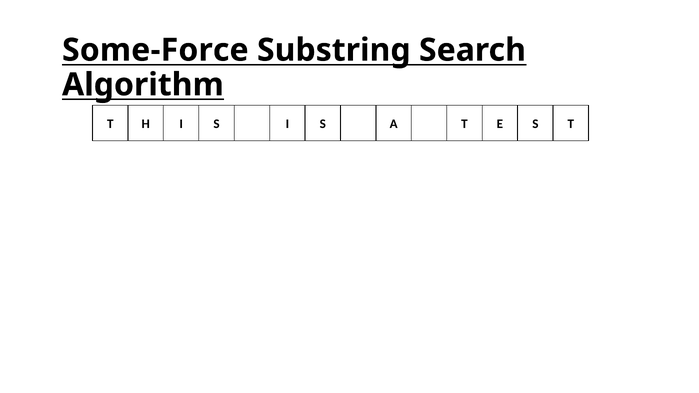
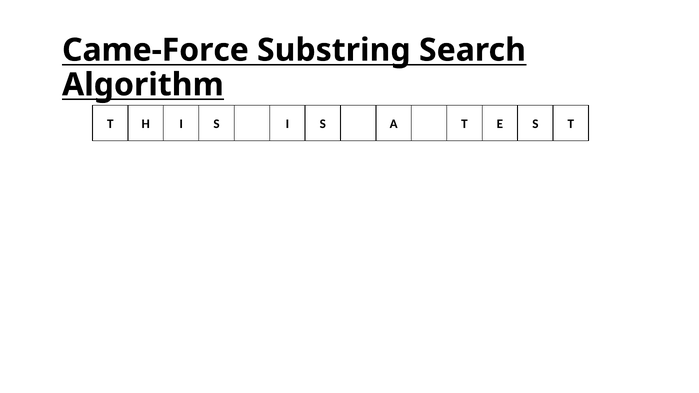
Some-Force: Some-Force -> Came-Force (155, 50)
